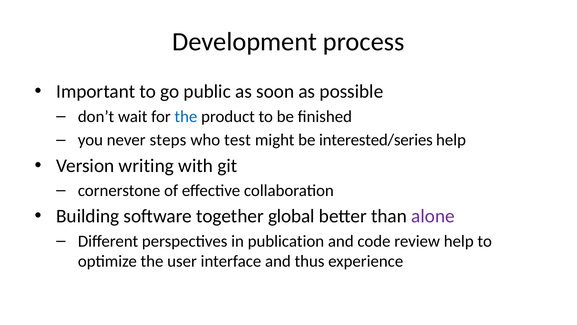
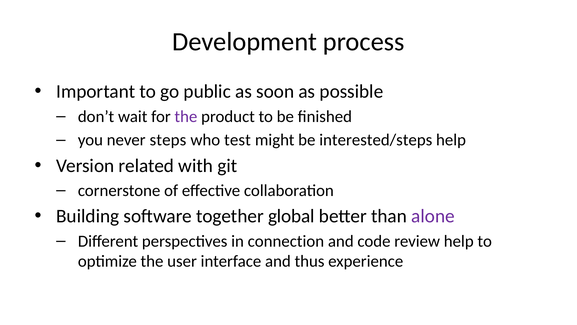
the colour: blue -> purple (186, 116)
interested/series: interested/series -> interested/steps (376, 140)
writing: writing -> related (146, 166)
publication: publication -> connection (286, 241)
